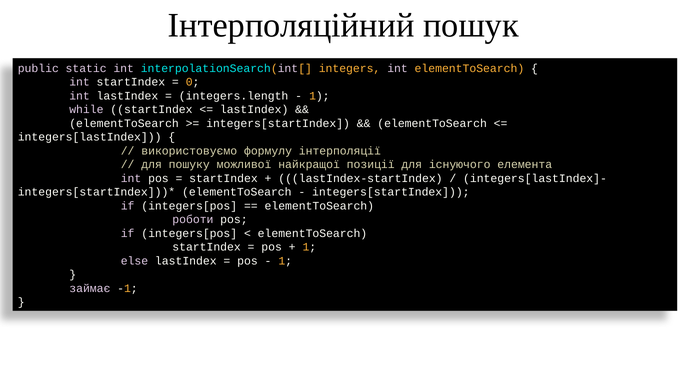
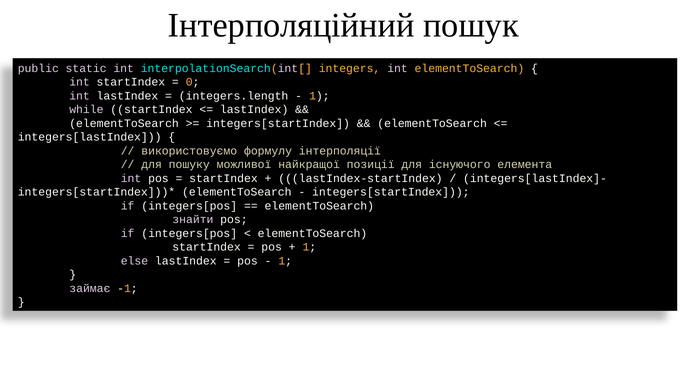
роботи: роботи -> знайти (193, 219)
